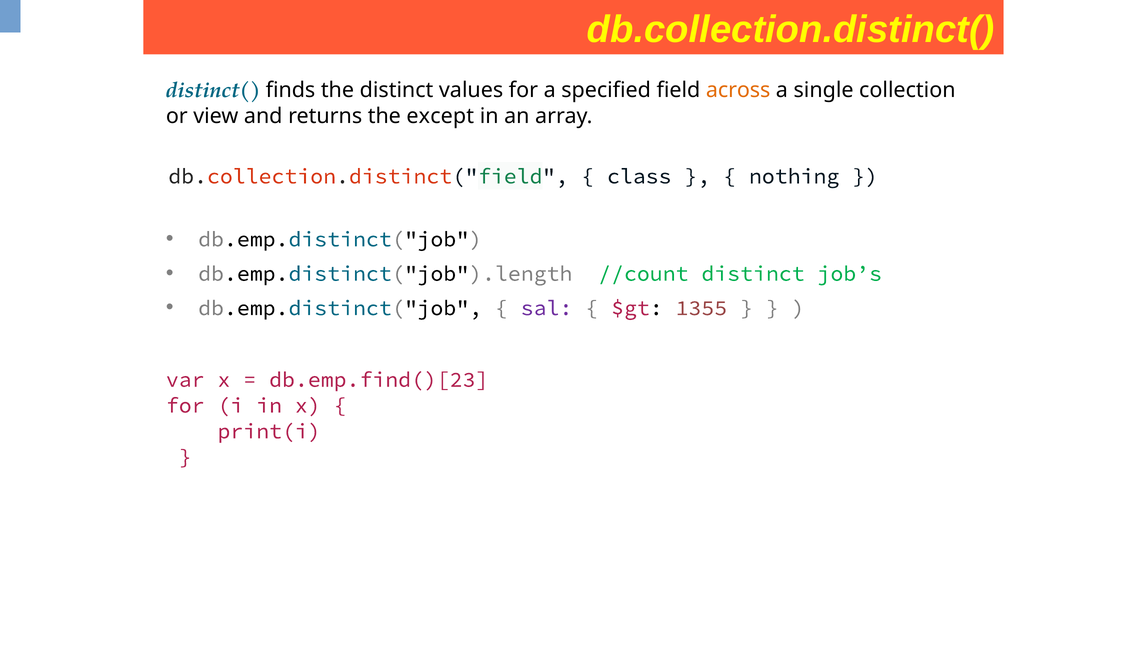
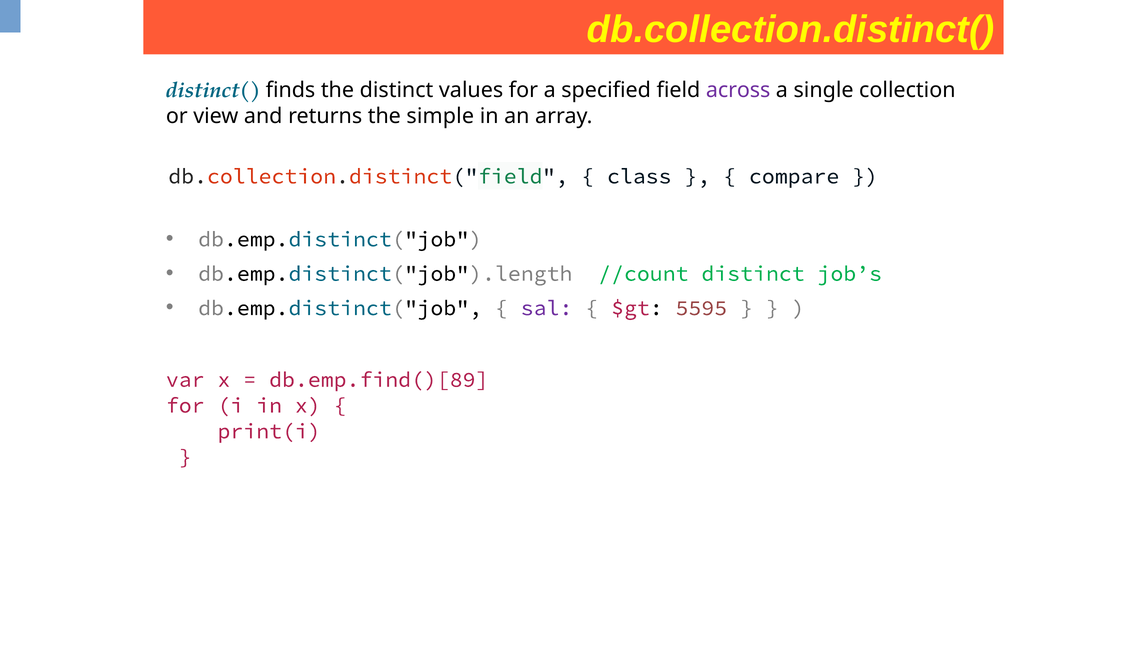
across colour: orange -> purple (738, 90)
except: except -> simple (440, 116)
nothing: nothing -> compare (794, 176)
1355: 1355 -> 5595 (701, 308)
db.emp.find()[23: db.emp.find()[23 -> db.emp.find()[89 (379, 380)
